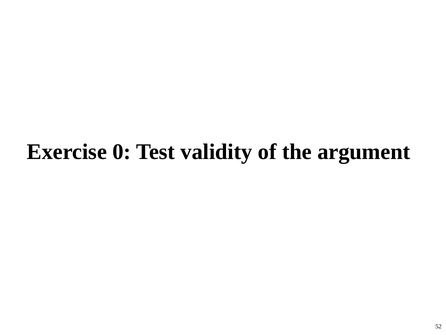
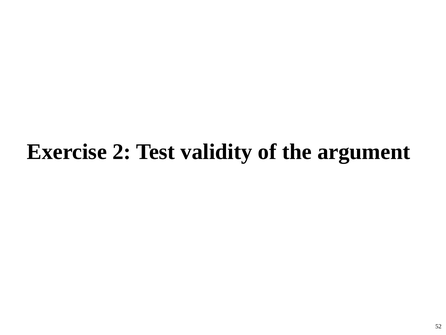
0: 0 -> 2 (122, 151)
